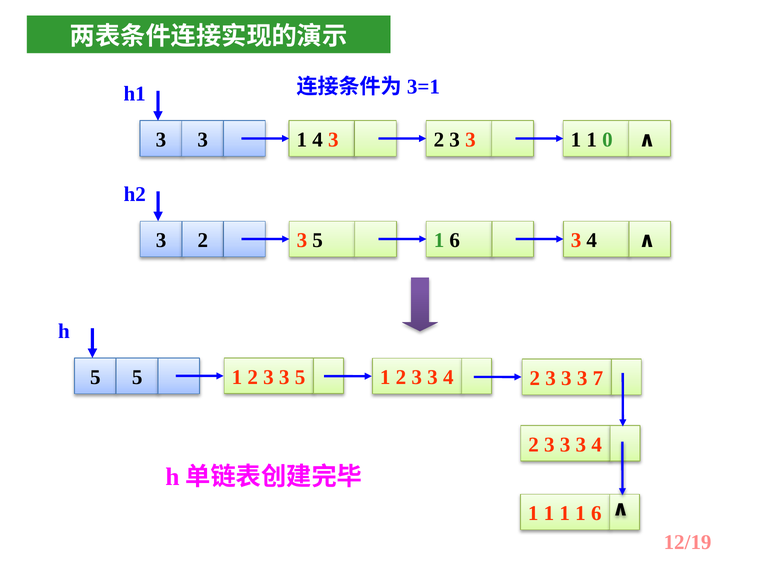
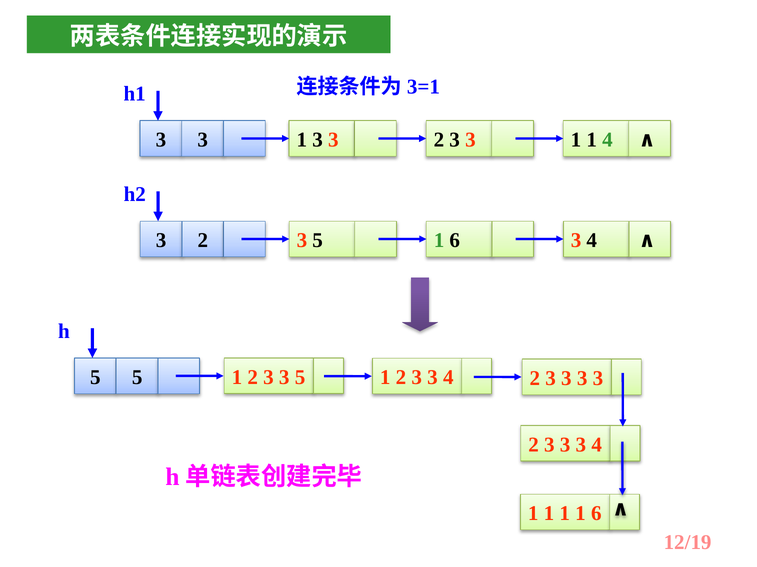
1 4: 4 -> 3 (318, 140)
1 0: 0 -> 4 (607, 140)
3 3 3 7: 7 -> 3 (598, 379)
